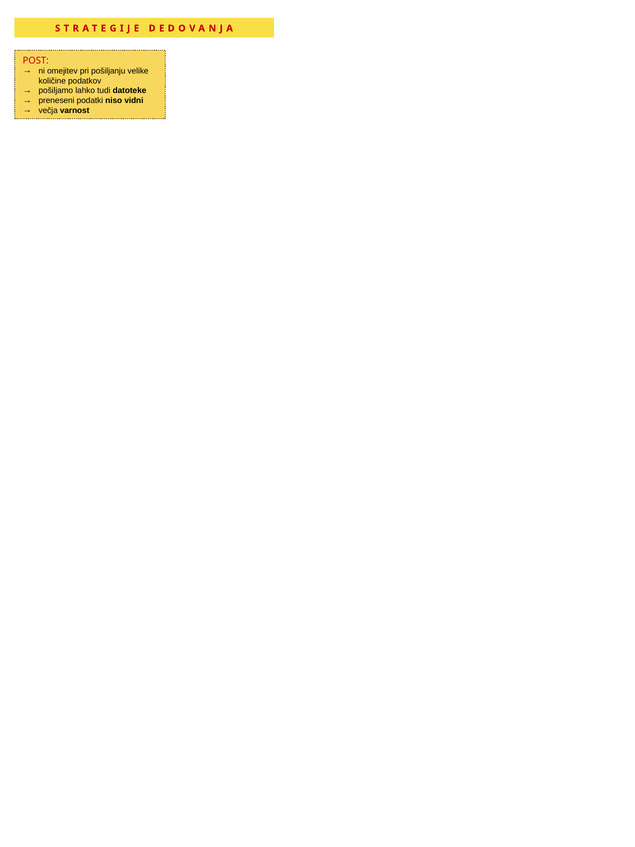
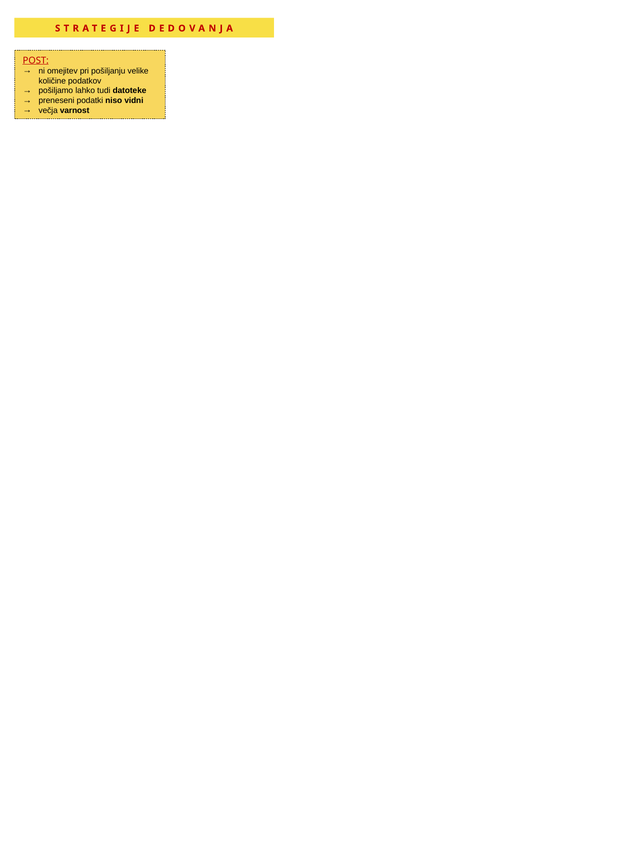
POST underline: none -> present (36, 60)
